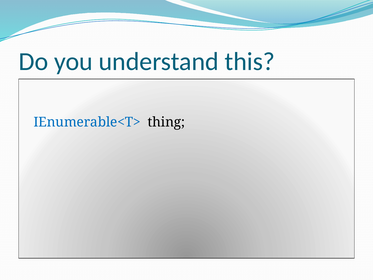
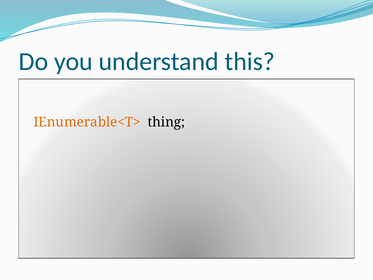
IEnumerable<T> colour: blue -> orange (87, 122)
